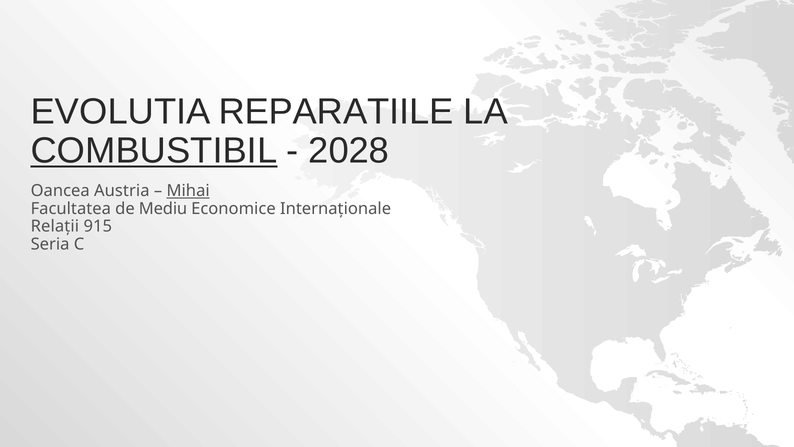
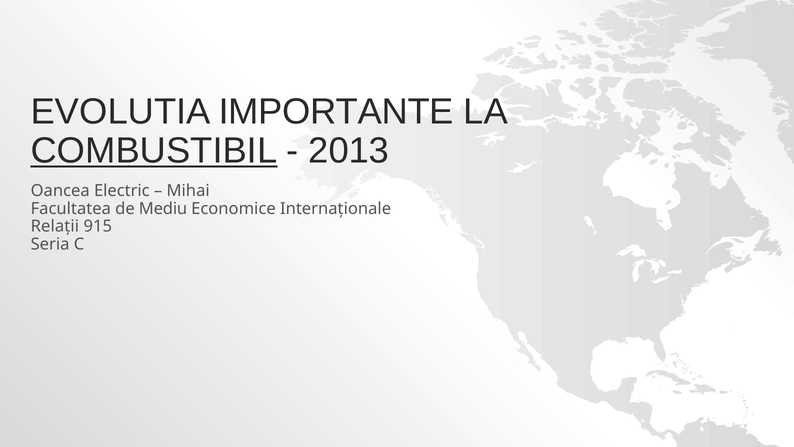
REPARATIILE: REPARATIILE -> IMPORTANTE (336, 112)
2028: 2028 -> 2013 (349, 151)
Austria: Austria -> Electric (122, 191)
Mihai underline: present -> none (188, 191)
